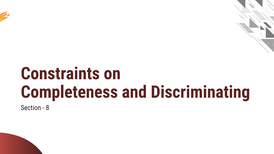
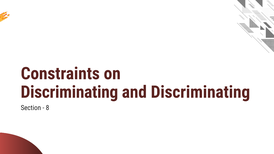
Completeness: Completeness -> Discriminating (69, 92)
